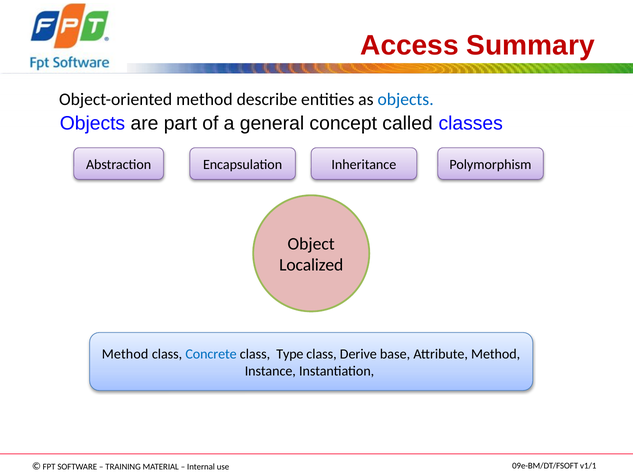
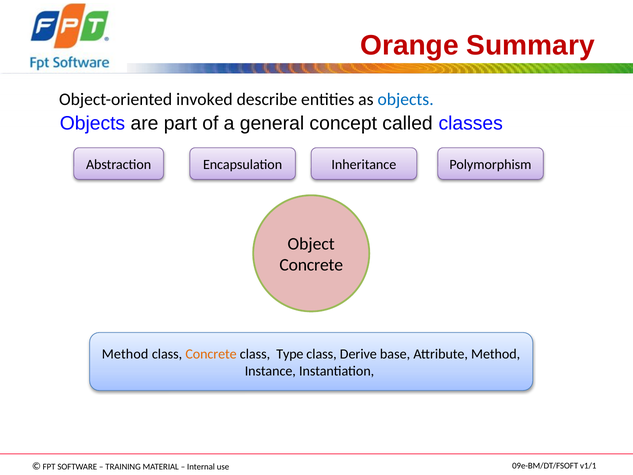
Access: Access -> Orange (409, 45)
Object-oriented method: method -> invoked (204, 99)
Localized: Localized -> Concrete (311, 265)
Concrete colour: blue -> orange (211, 354)
